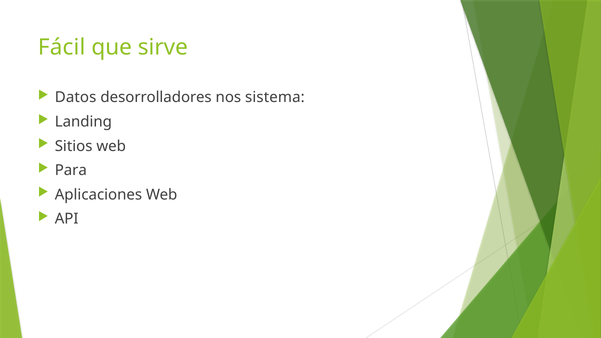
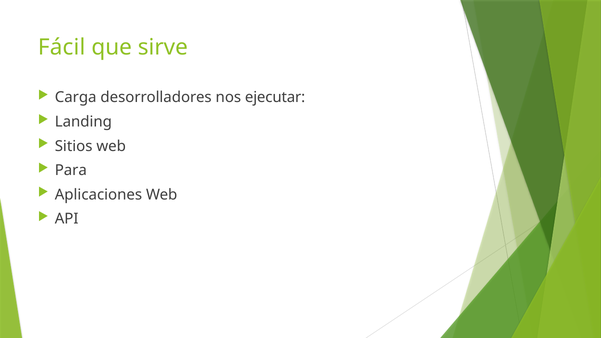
Datos: Datos -> Carga (76, 98)
sistema: sistema -> ejecutar (275, 98)
